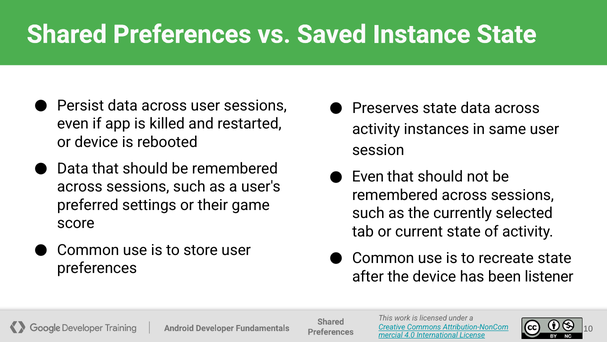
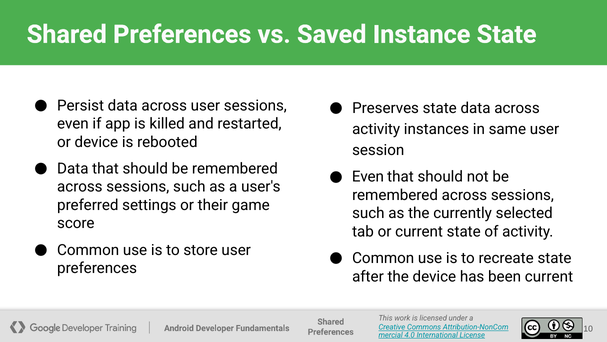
been listener: listener -> current (549, 276)
